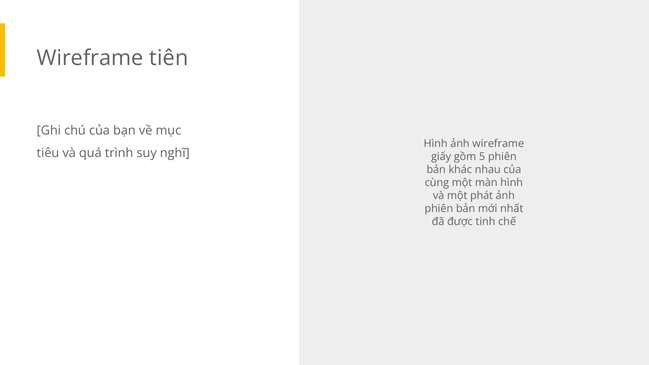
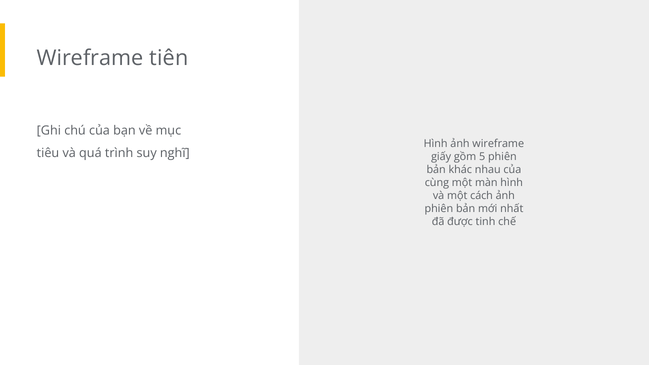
phát: phát -> cách (482, 196)
